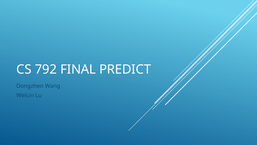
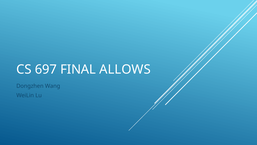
792: 792 -> 697 (46, 69)
PREDICT: PREDICT -> ALLOWS (125, 69)
